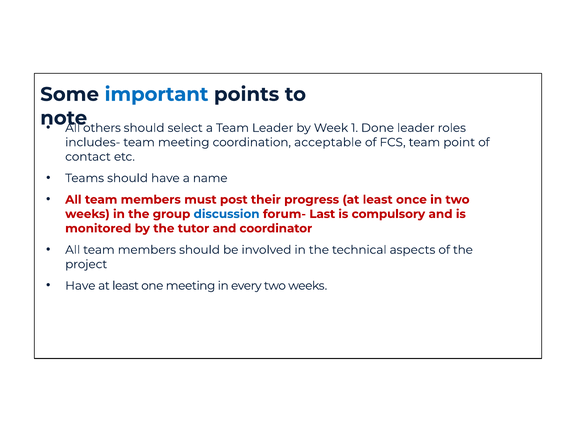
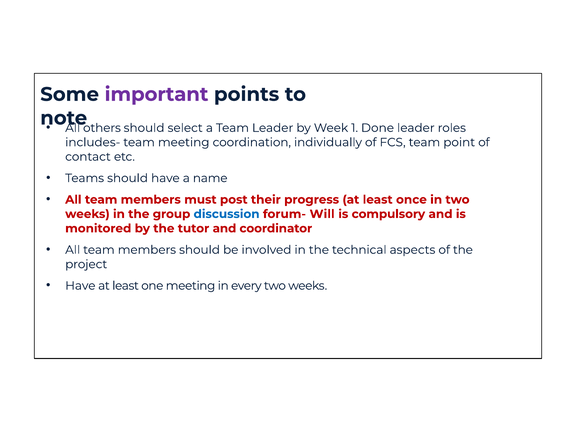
important colour: blue -> purple (157, 94)
acceptable: acceptable -> individually (328, 142)
Last: Last -> Will (322, 214)
